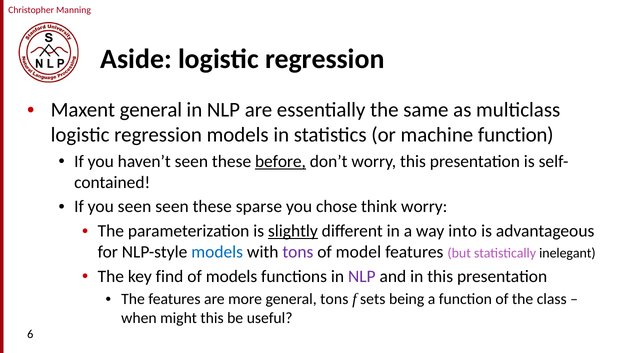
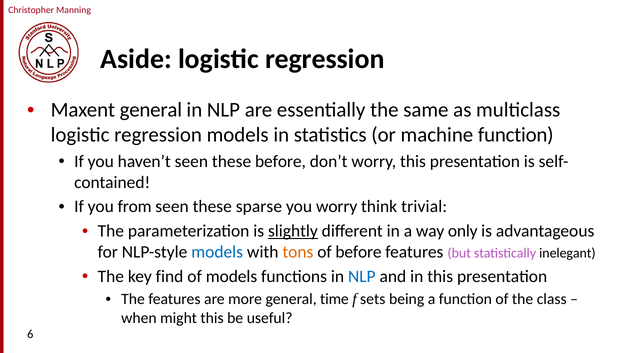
before underline: present -> none (280, 161)
you seen: seen -> from (135, 206)
you chose: chose -> worry (337, 206)
think worry: worry -> trivial (424, 206)
into: into -> only (463, 231)
tons colour: purple -> orange (298, 252)
of model: model -> before (359, 252)
NLP colour: purple -> blue (362, 276)
general tons: tons -> time (334, 299)
